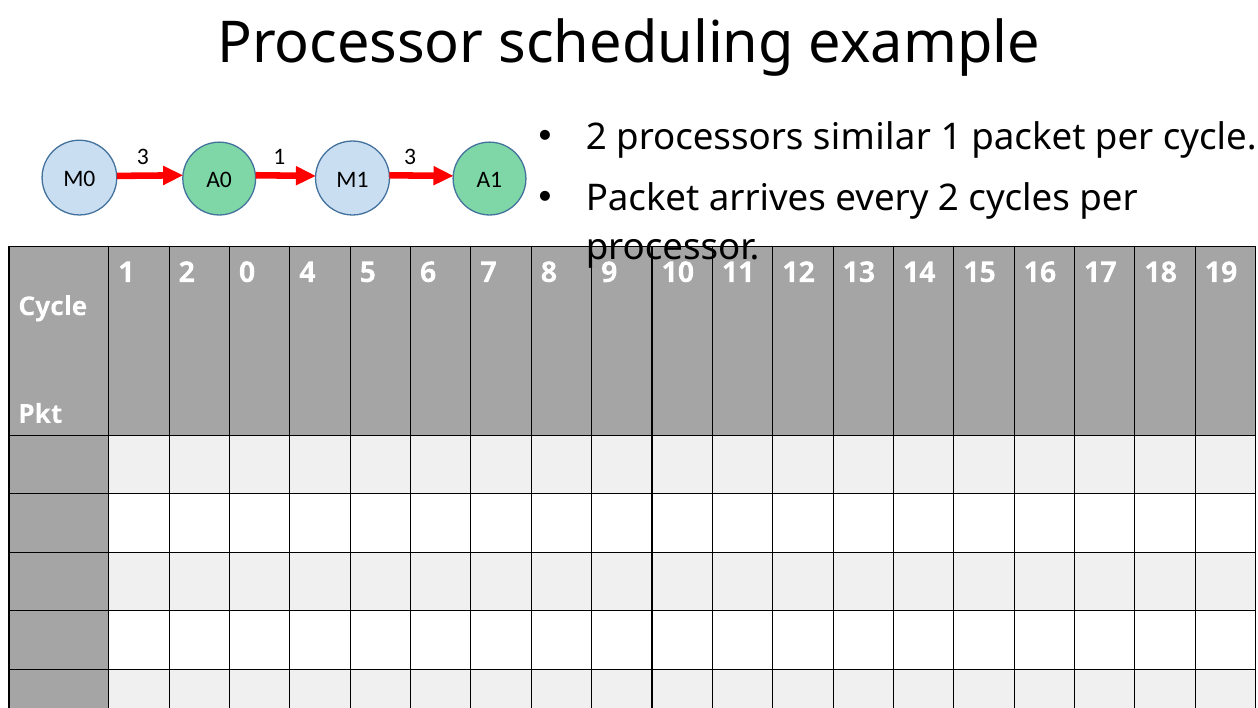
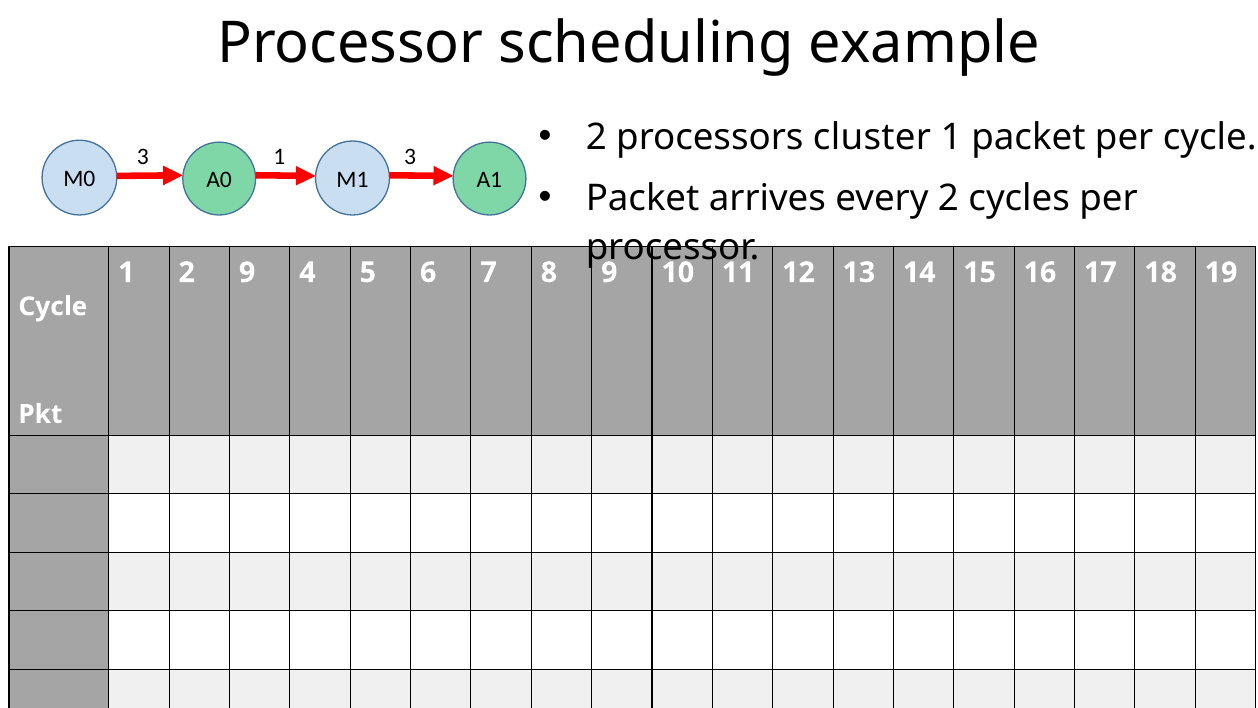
similar: similar -> cluster (872, 137)
2 0: 0 -> 9 (247, 272)
